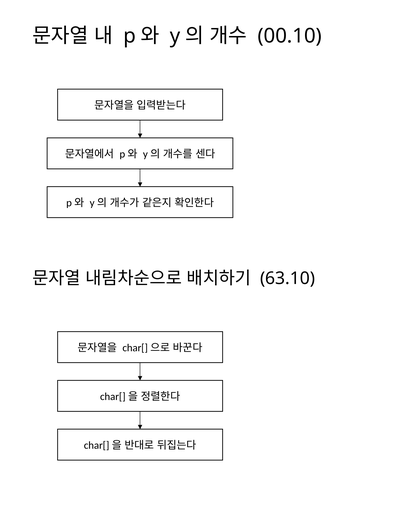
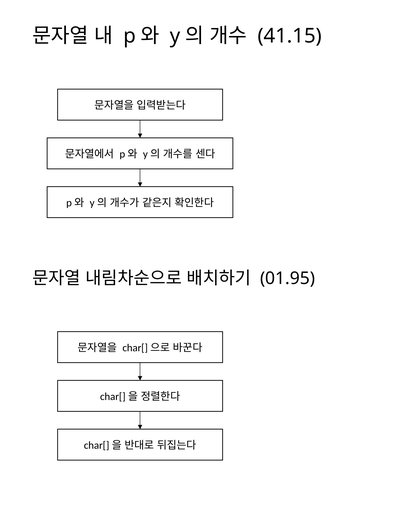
00.10: 00.10 -> 41.15 (290, 36)
63.10: 63.10 -> 01.95 (288, 278)
